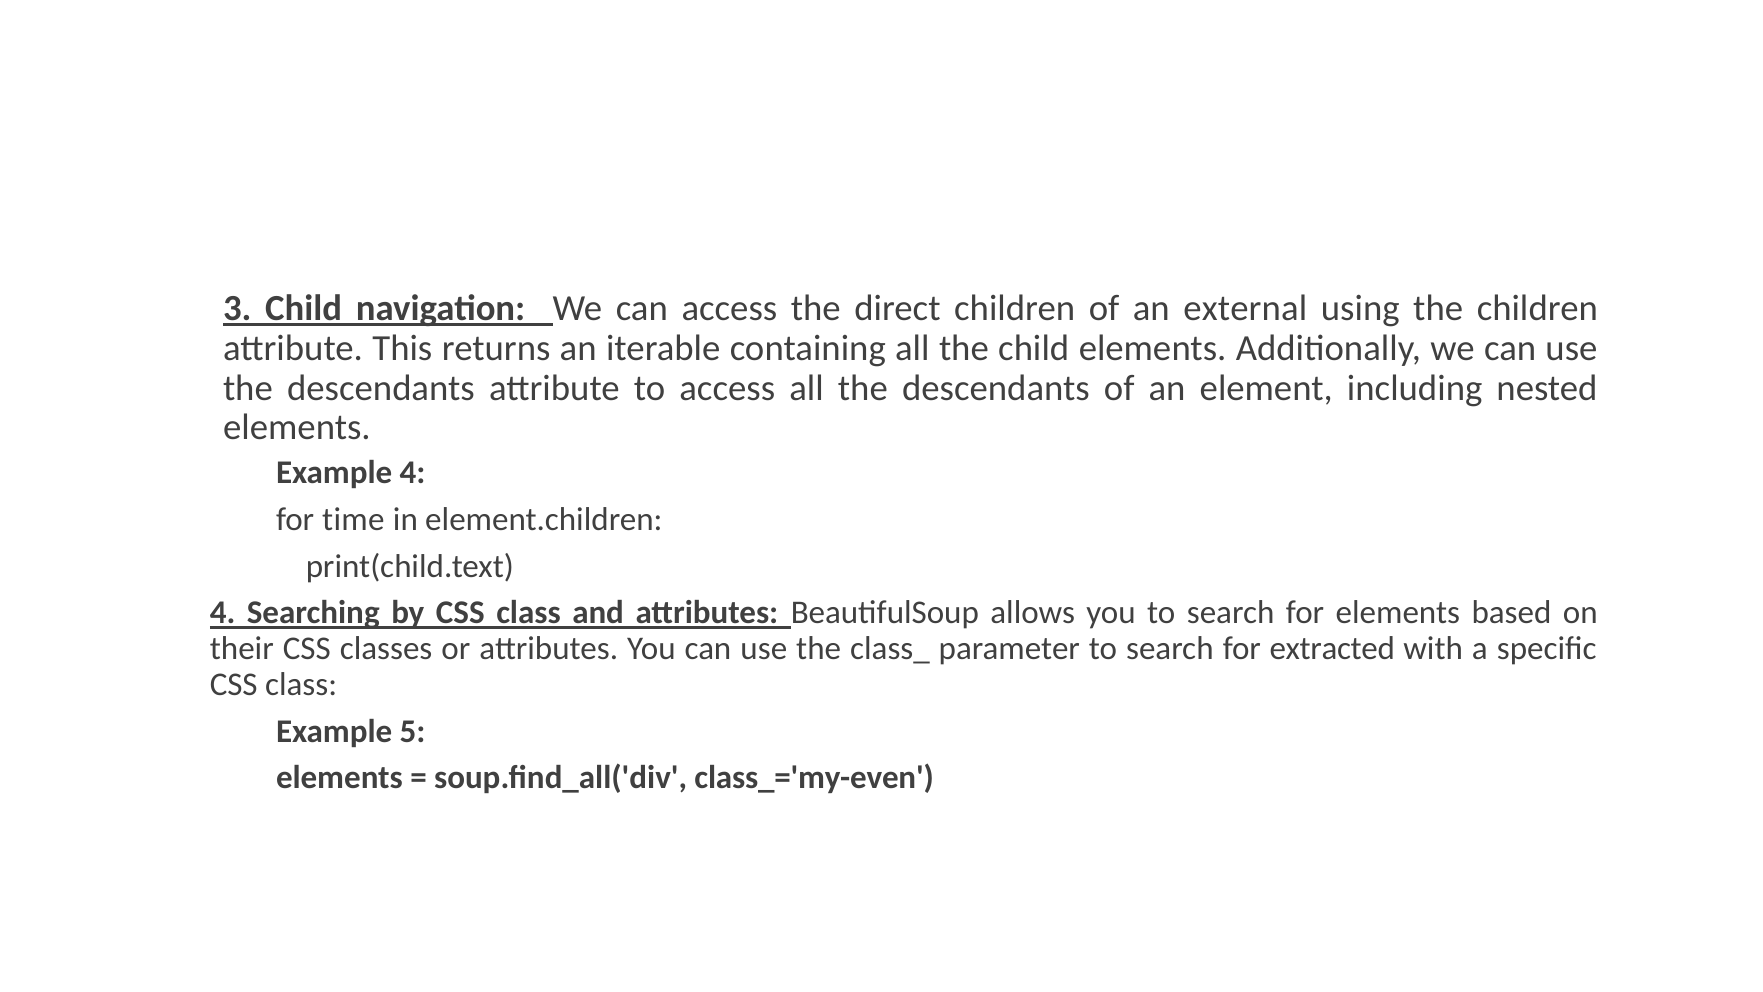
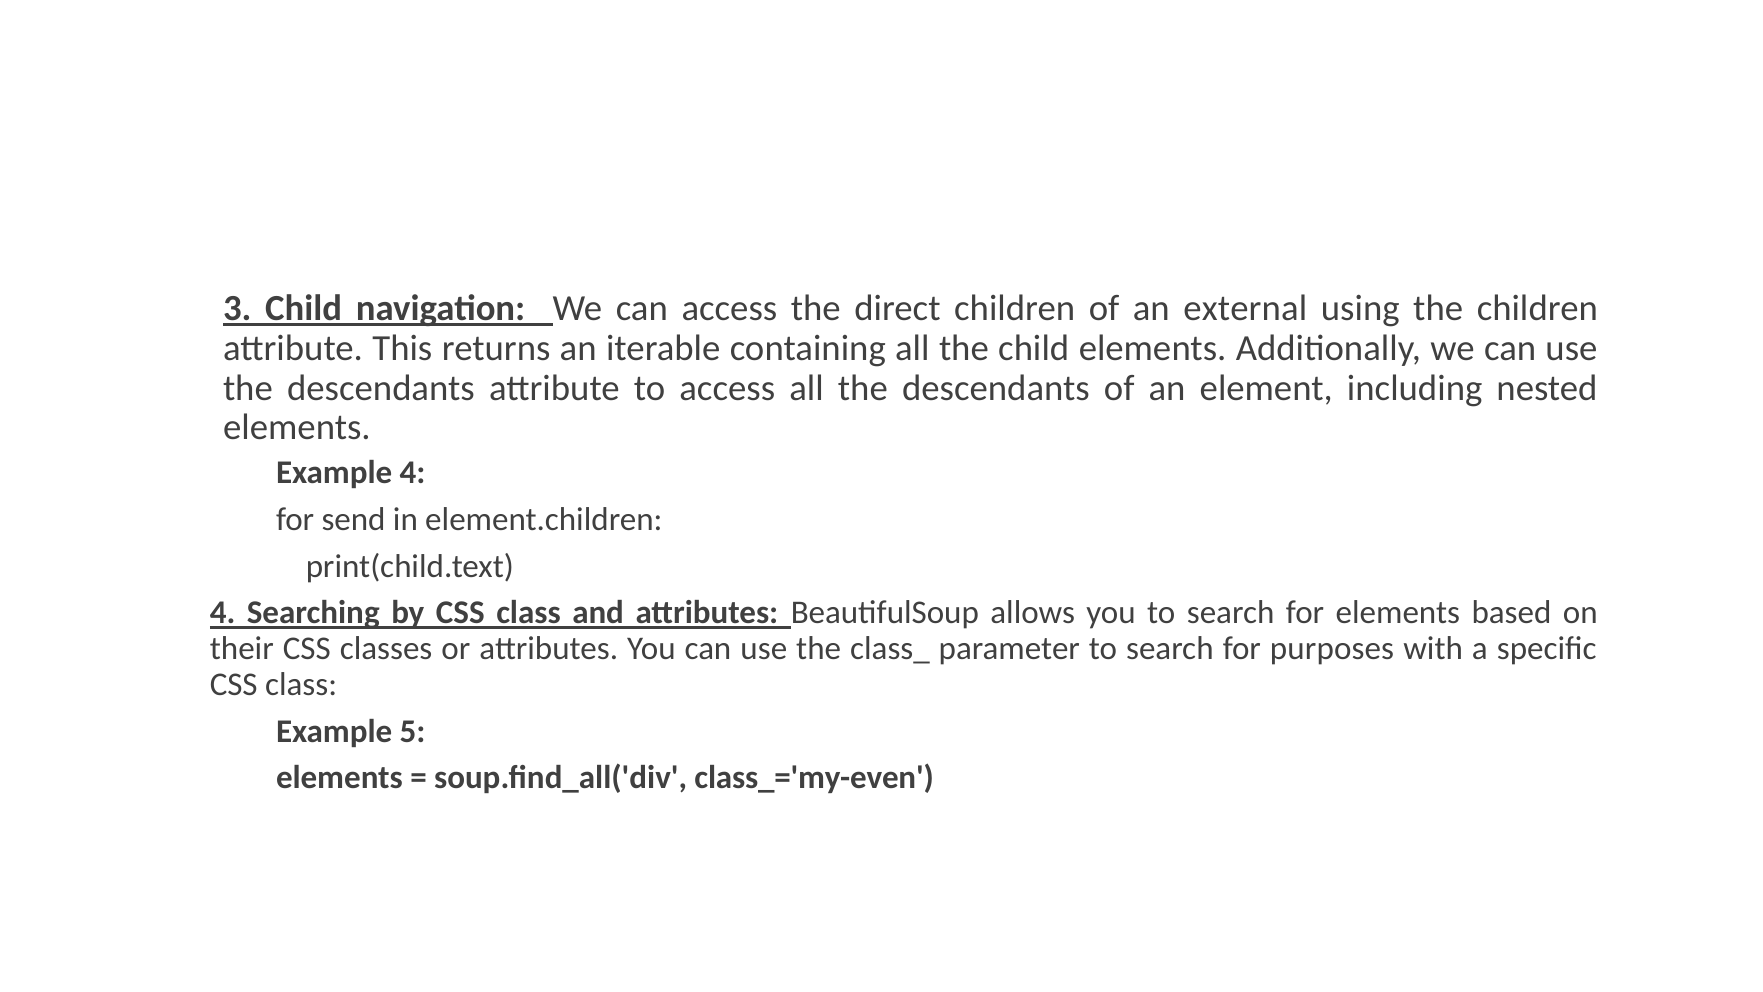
time: time -> send (354, 519)
extracted: extracted -> purposes (1332, 649)
